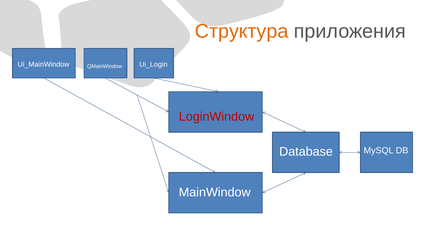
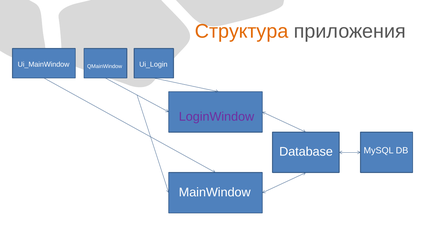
LoginWindow colour: red -> purple (216, 117)
